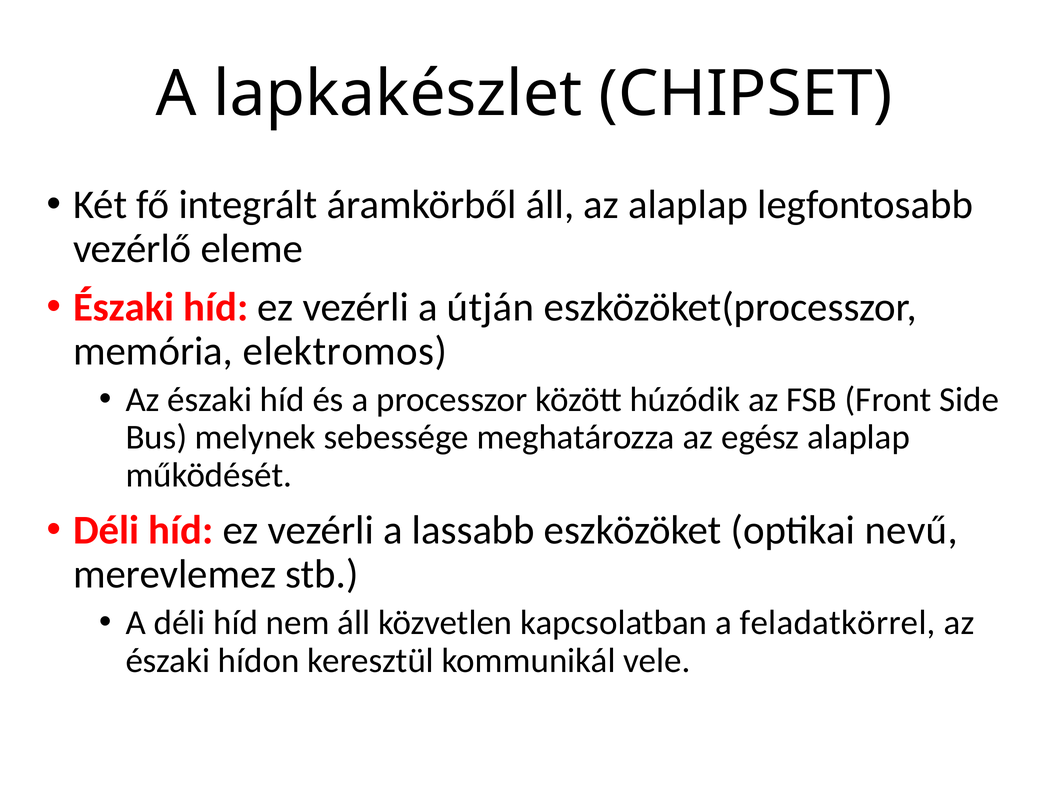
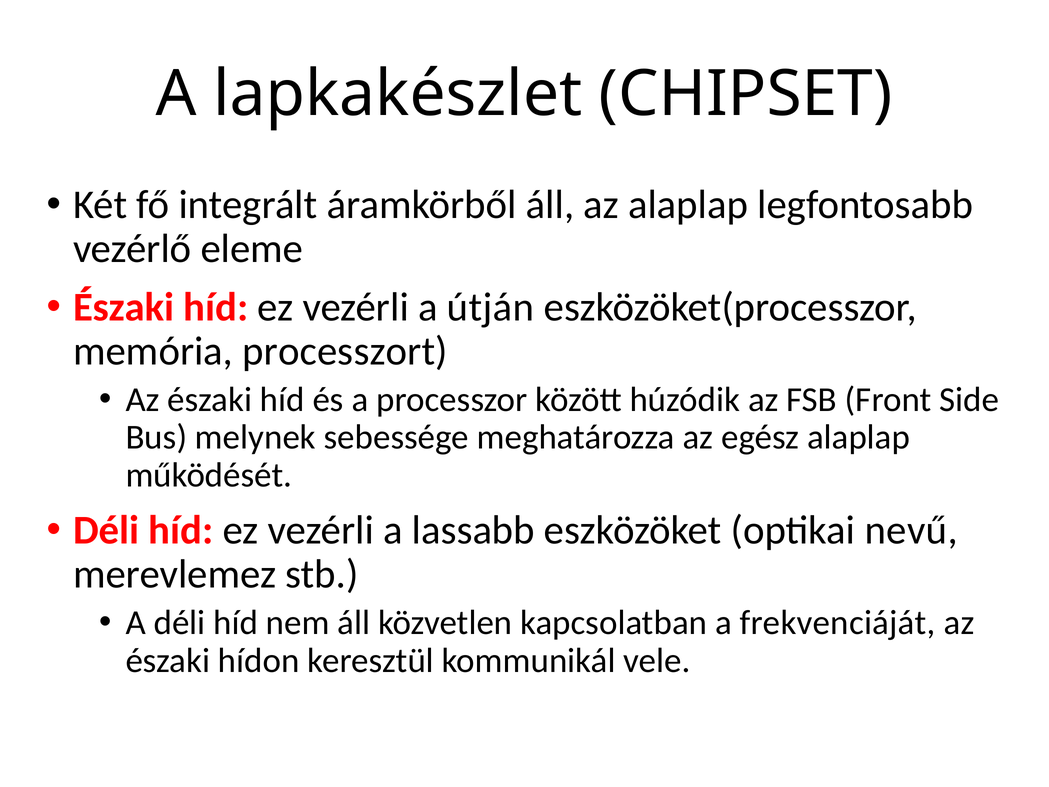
elektromos: elektromos -> processzort (345, 351)
feladatkörrel: feladatkörrel -> frekvenciáját (838, 623)
